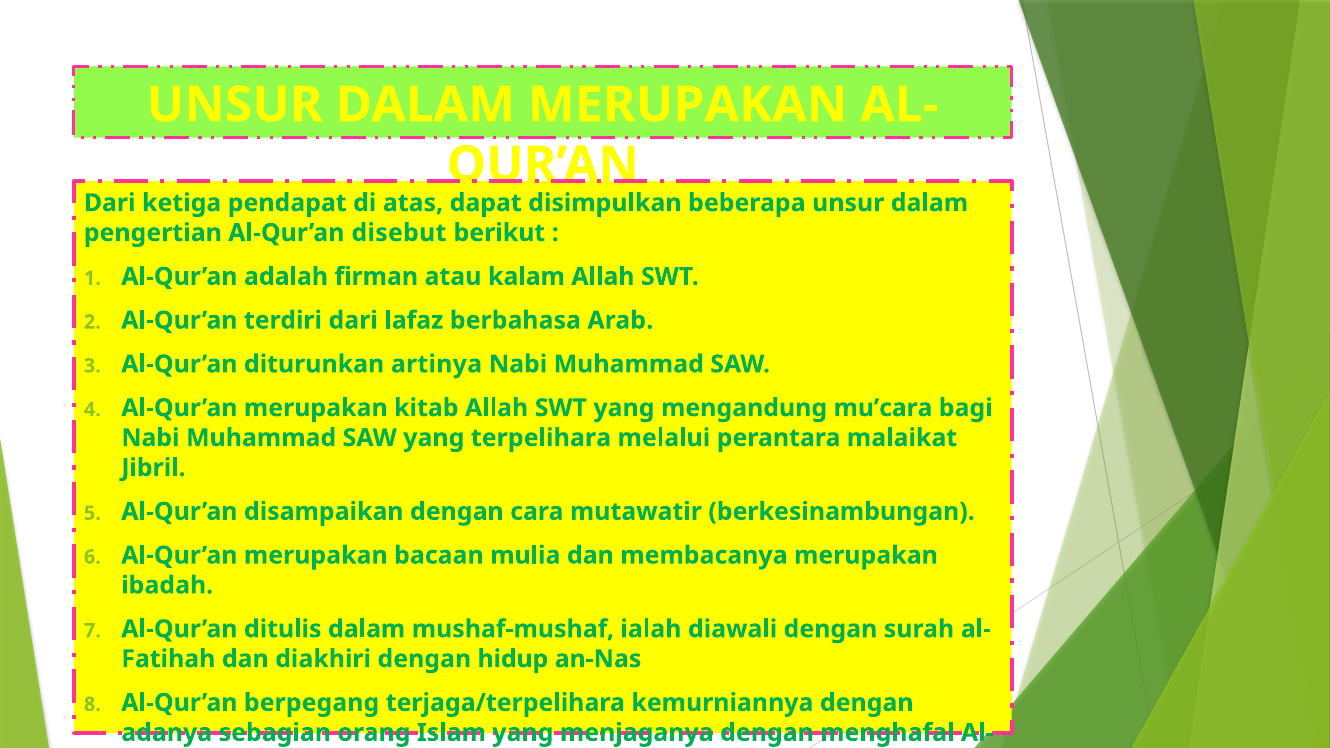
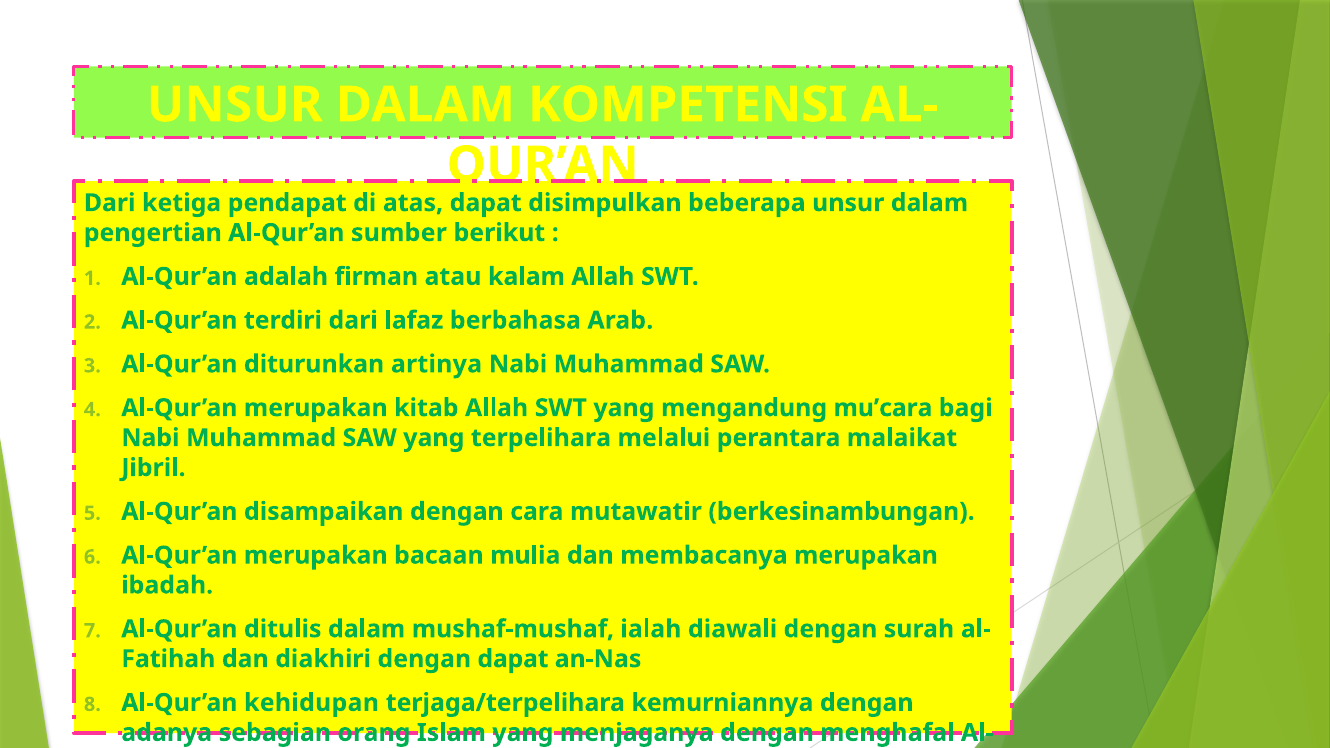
DALAM MERUPAKAN: MERUPAKAN -> KOMPETENSI (688, 105)
disebut: disebut -> sumber (399, 233)
dengan hidup: hidup -> dapat (513, 659)
berpegang: berpegang -> kehidupan (311, 703)
